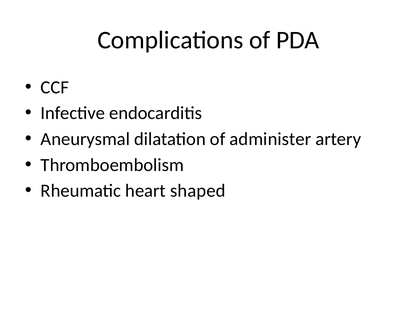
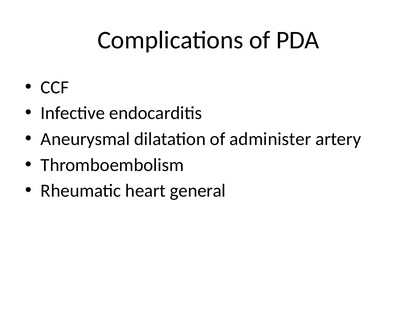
shaped: shaped -> general (198, 191)
